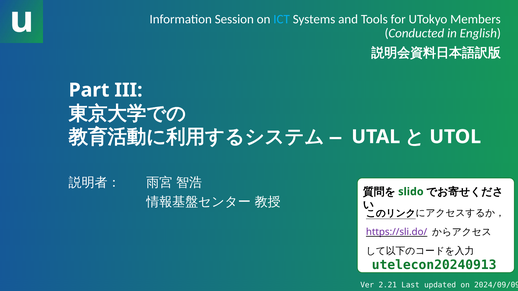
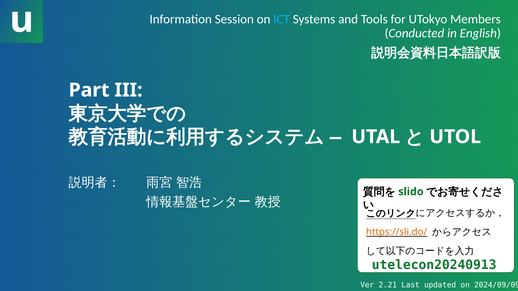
https://sli.do/ colour: purple -> orange (397, 232)
